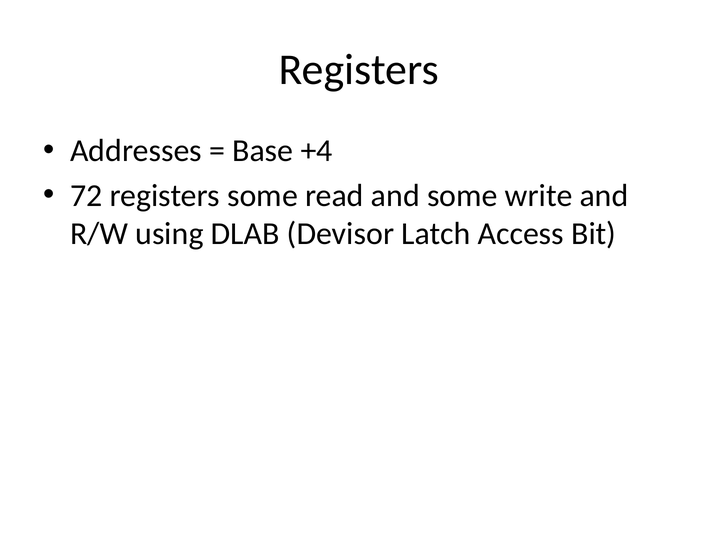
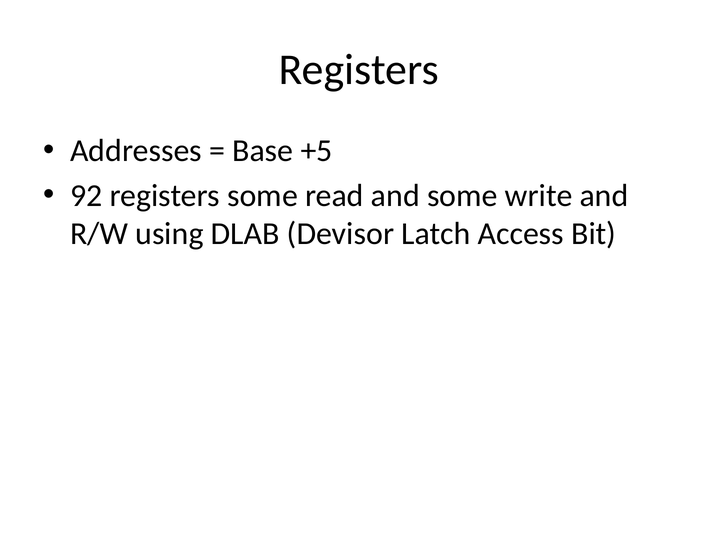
+4: +4 -> +5 (317, 151)
72: 72 -> 92 (86, 195)
